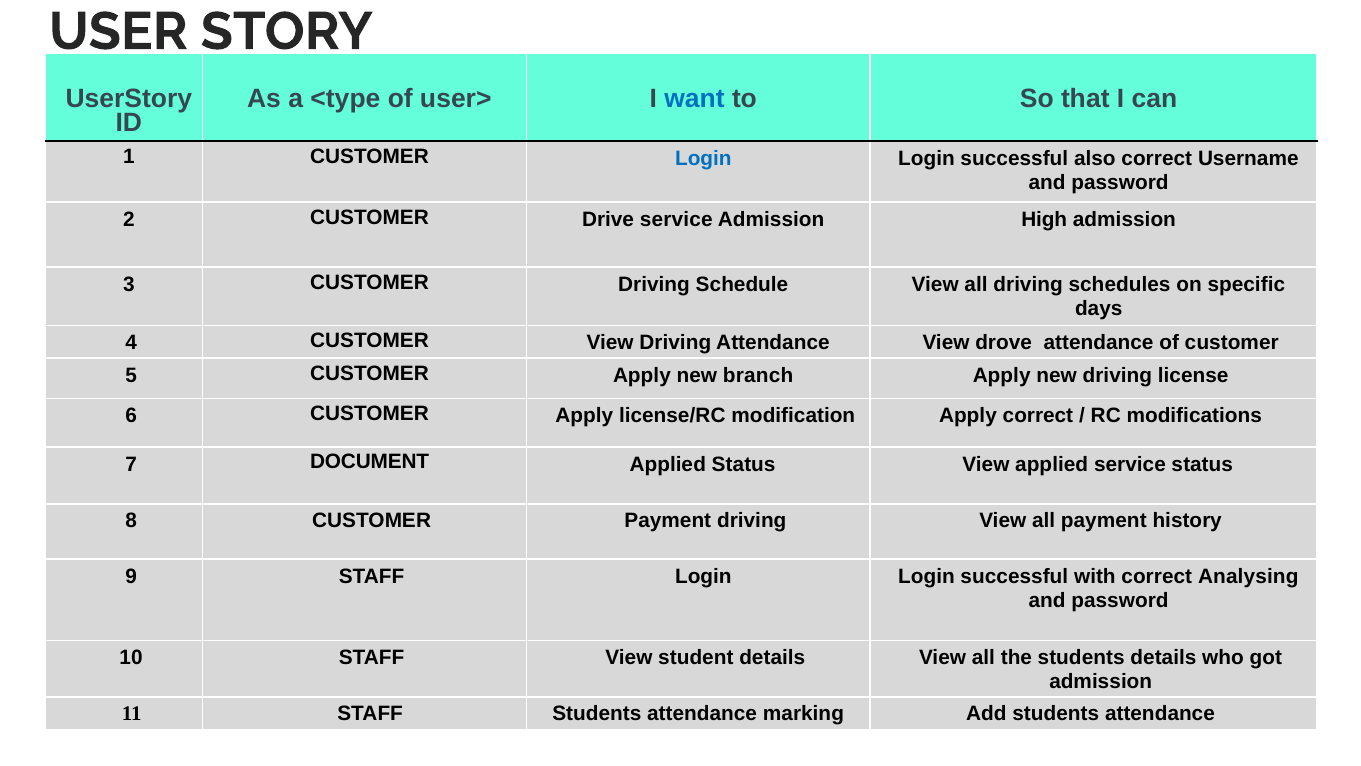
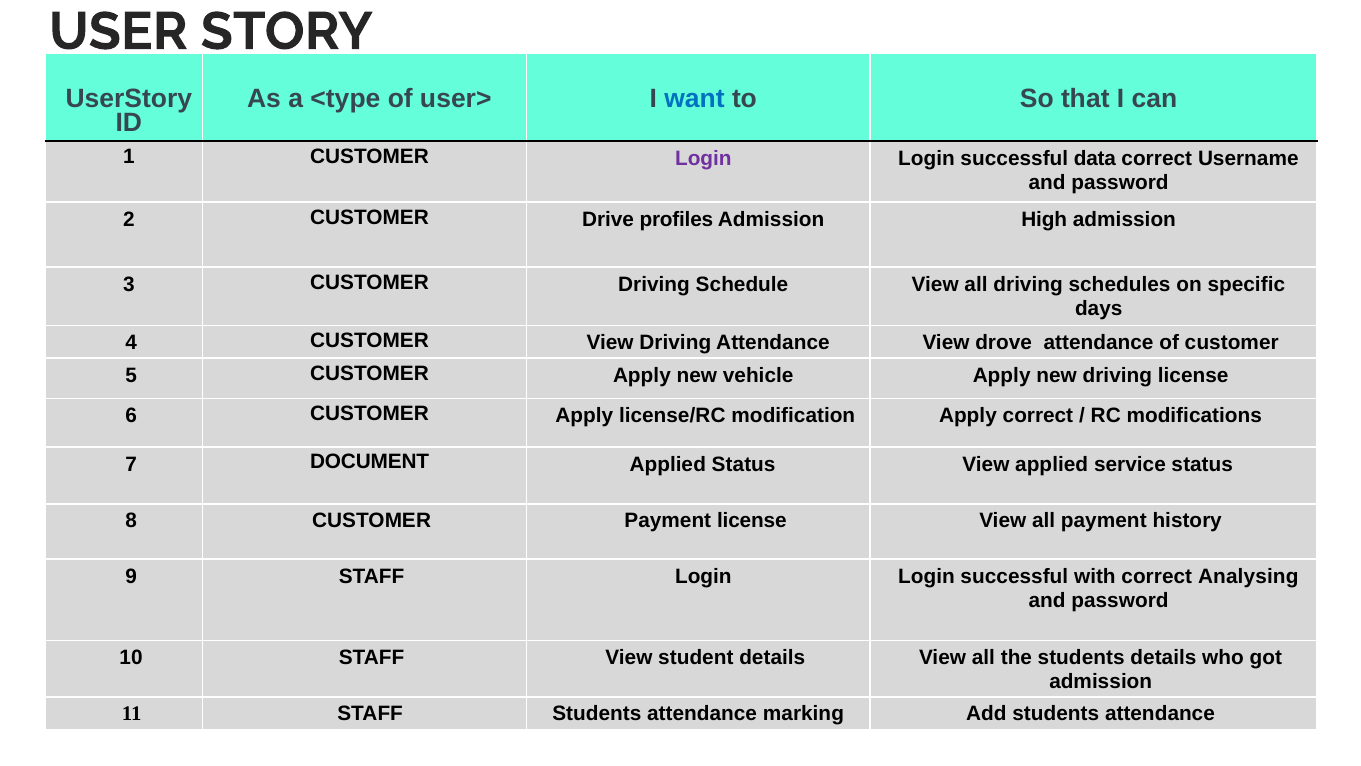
Login colour: blue -> purple (703, 158)
also: also -> data (1095, 158)
Drive service: service -> profiles (676, 219)
branch: branch -> vehicle (758, 375)
Payment driving: driving -> license (752, 521)
